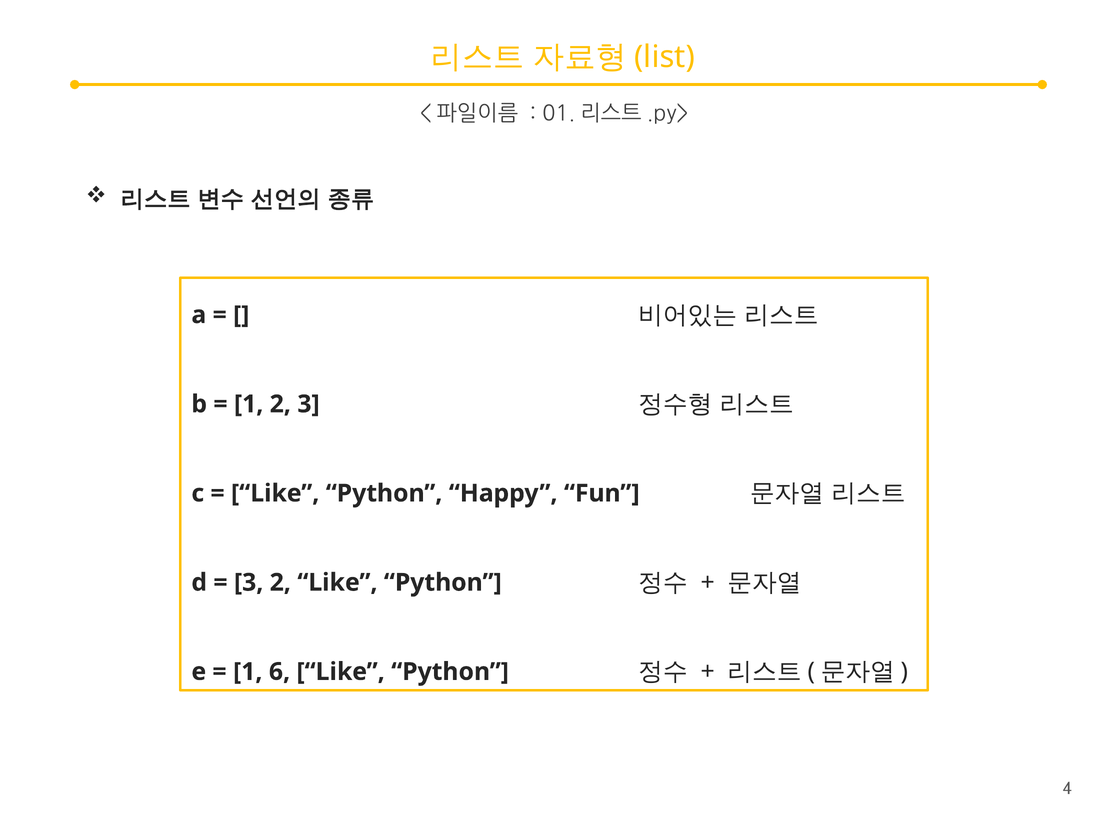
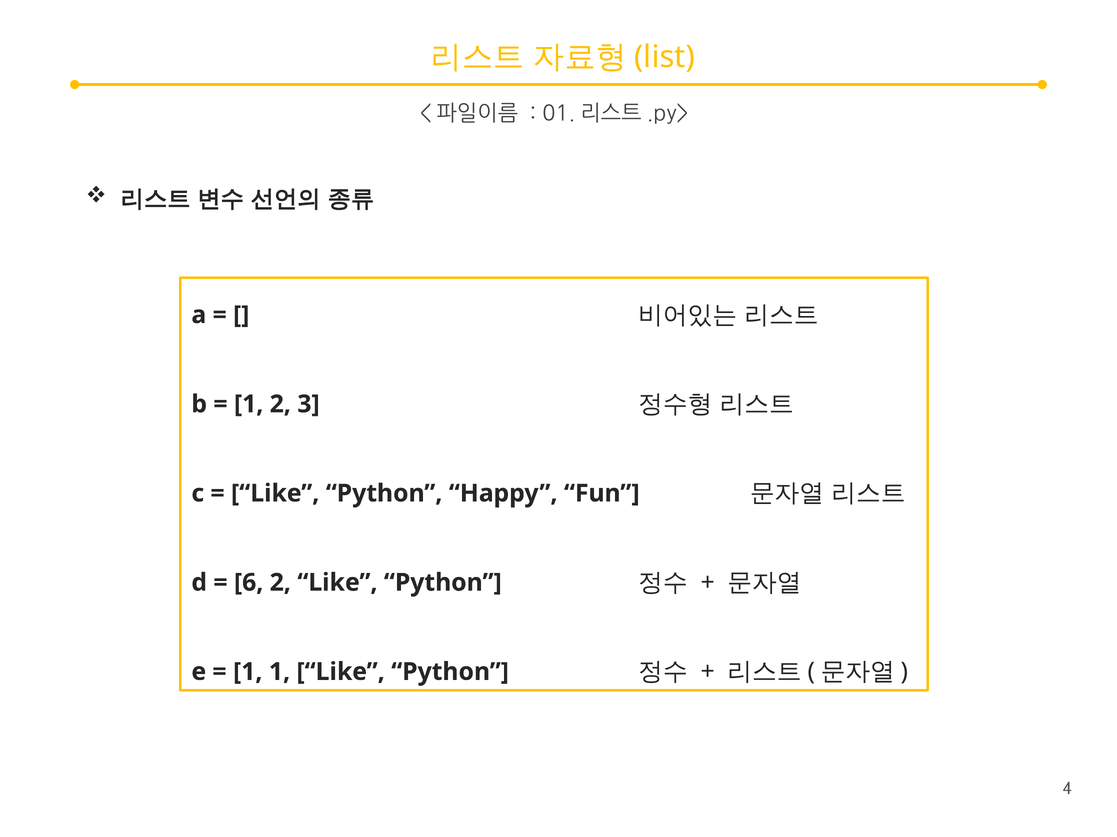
3: 3 -> 6 (249, 583)
1 6: 6 -> 1 (280, 672)
